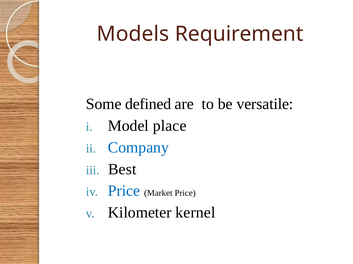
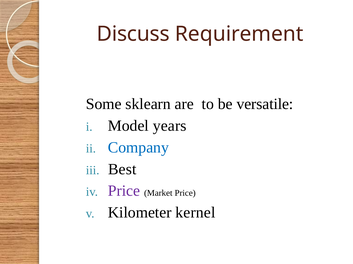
Models: Models -> Discuss (133, 34)
defined: defined -> sklearn (148, 104)
place: place -> years (170, 126)
Price colour: blue -> purple (124, 191)
